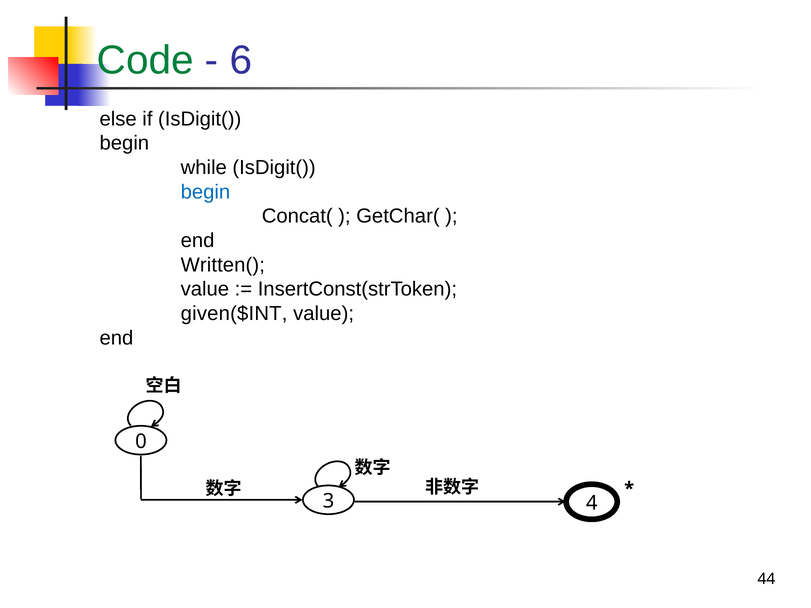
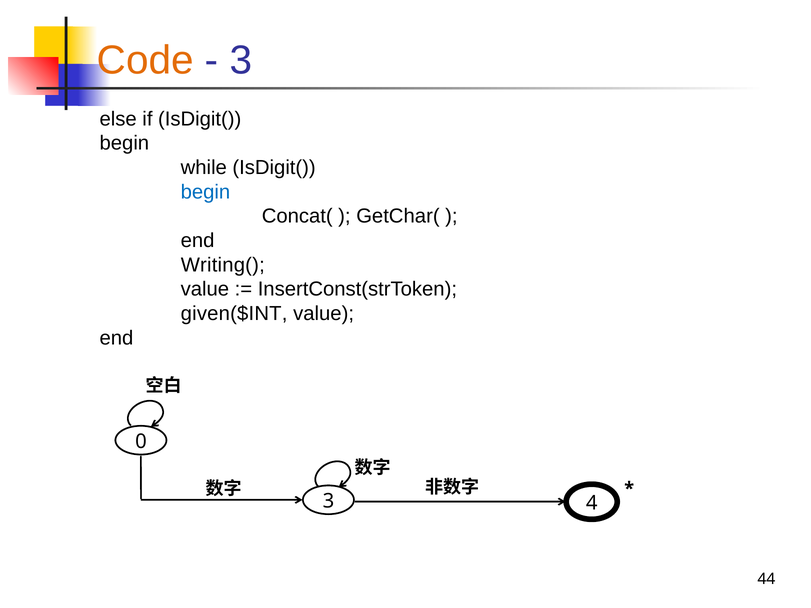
Code colour: green -> orange (145, 61)
6: 6 -> 3 (241, 61)
Written(: Written( -> Writing( (223, 265)
